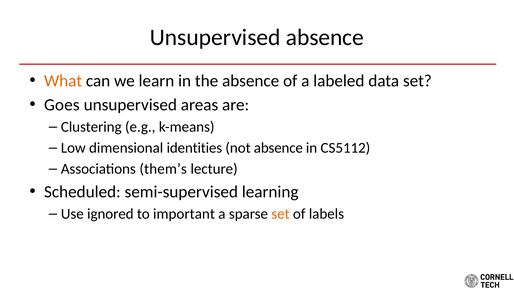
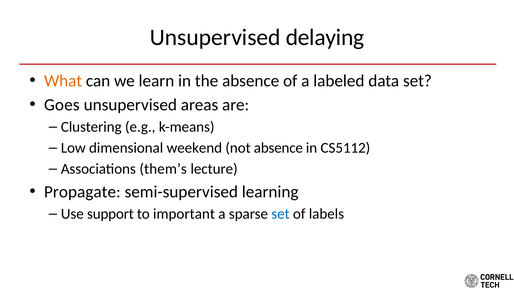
Unsupervised absence: absence -> delaying (325, 37)
identities: identities -> weekend (194, 148)
Scheduled: Scheduled -> Propagate (82, 192)
ignored: ignored -> support (110, 214)
set colour: orange -> blue (281, 214)
